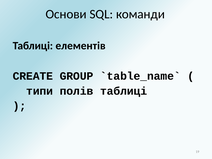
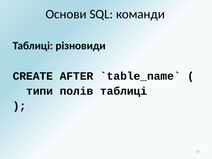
елементів: елементів -> різновиди (81, 46)
GROUP: GROUP -> AFTER (77, 76)
